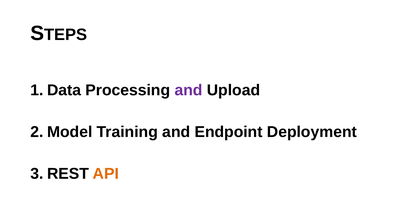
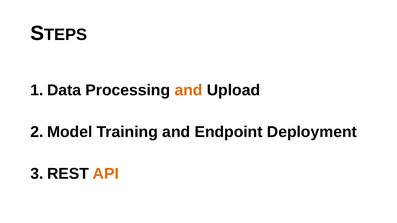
and colour: purple -> orange (189, 90)
